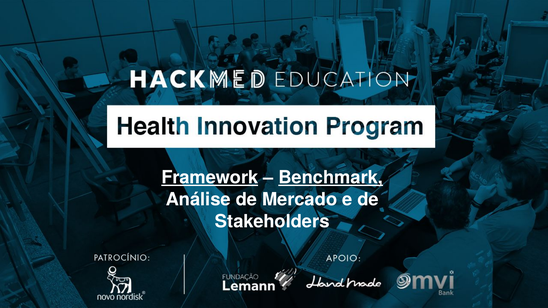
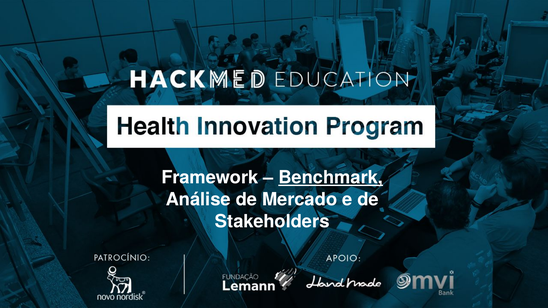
Framework underline: present -> none (210, 178)
